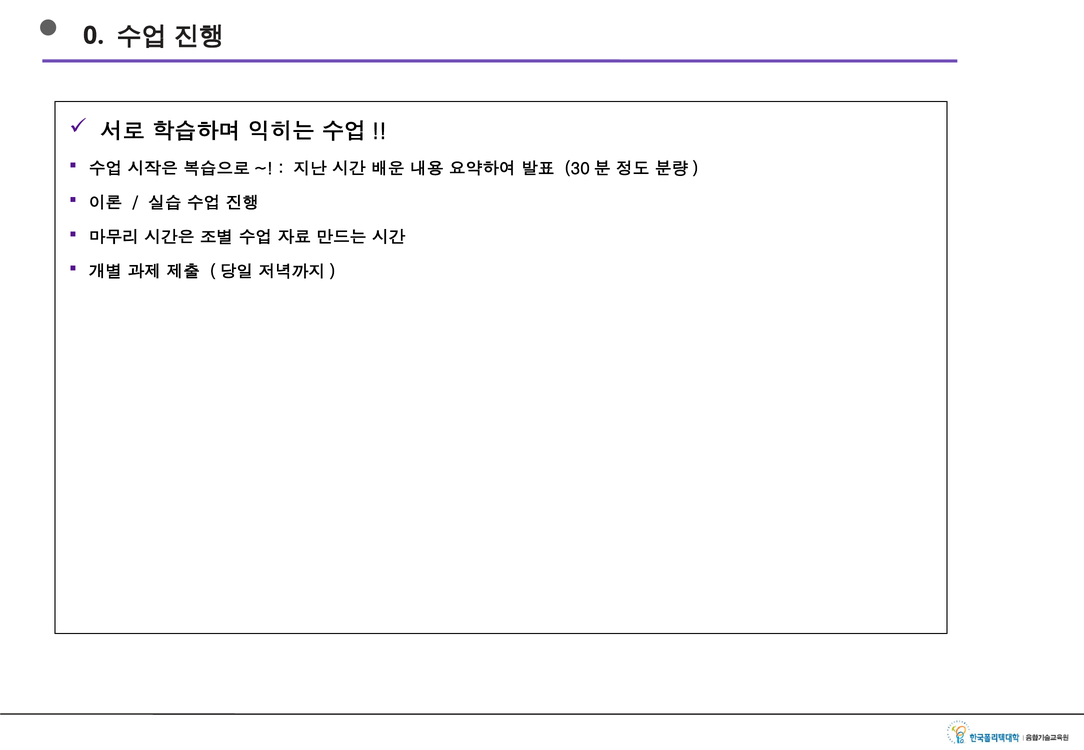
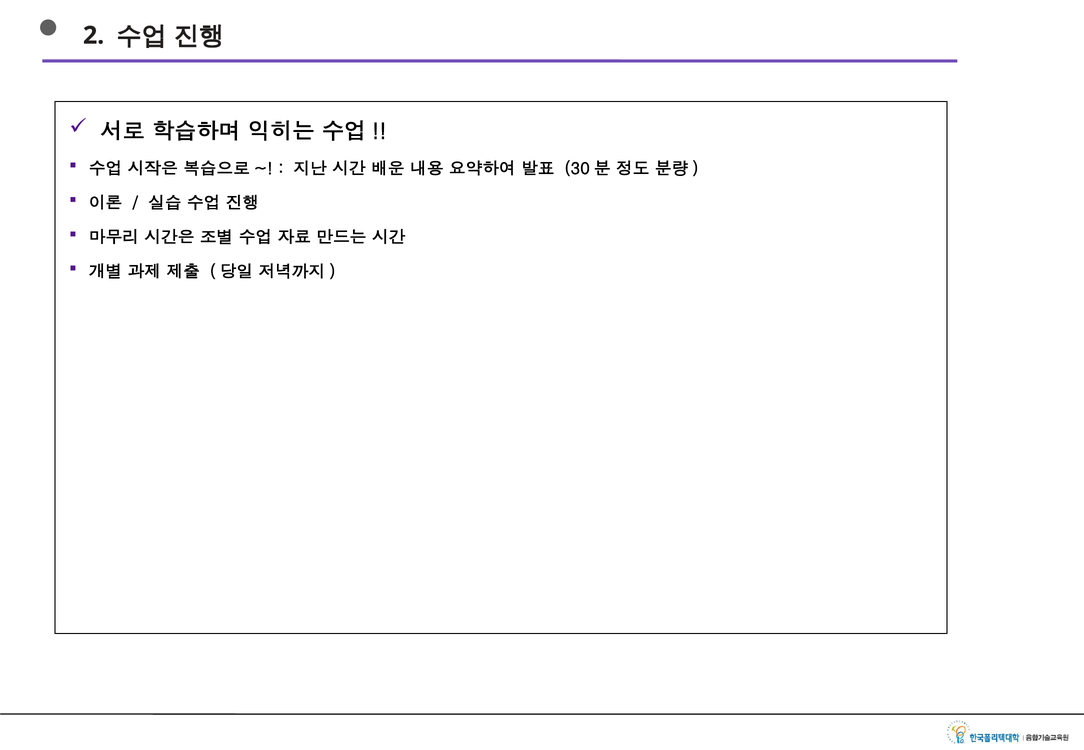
0: 0 -> 2 (94, 36)
